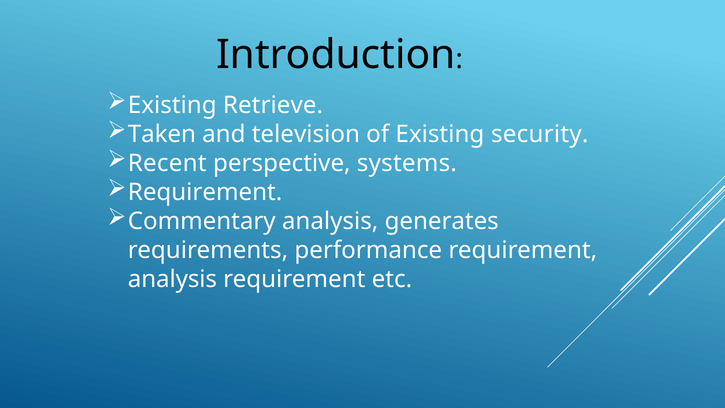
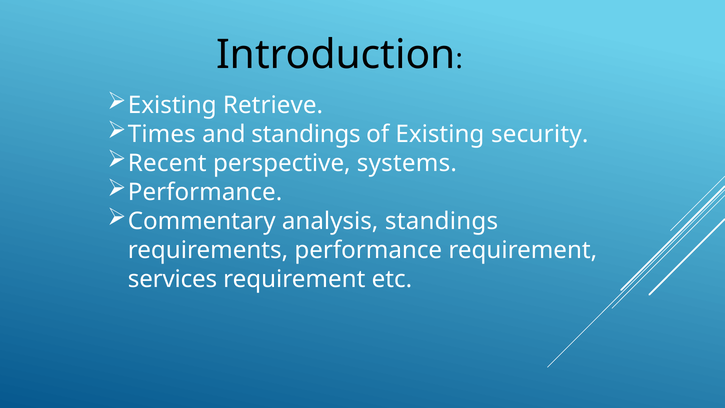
Taken: Taken -> Times (162, 134)
and television: television -> standings (306, 134)
Requirement: Requirement -> Performance (205, 192)
analysis generates: generates -> standings (442, 221)
analysis: analysis -> services (172, 279)
